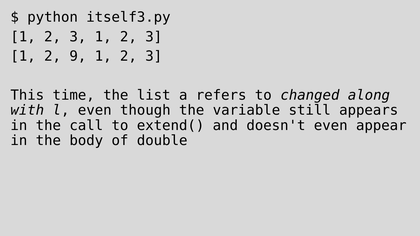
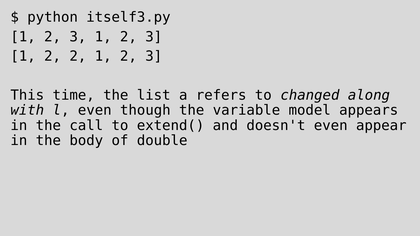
2 9: 9 -> 2 (78, 56)
still: still -> model (310, 110)
